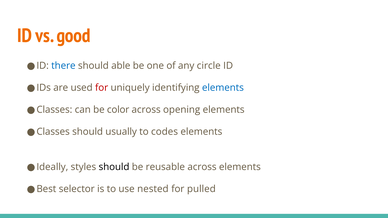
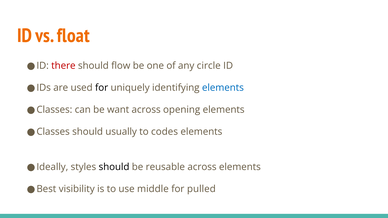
good: good -> float (73, 36)
there colour: blue -> red (63, 66)
able: able -> flow (121, 66)
for colour: red -> black (102, 88)
color: color -> want (118, 110)
selector: selector -> visibility (77, 189)
nested: nested -> middle (153, 189)
